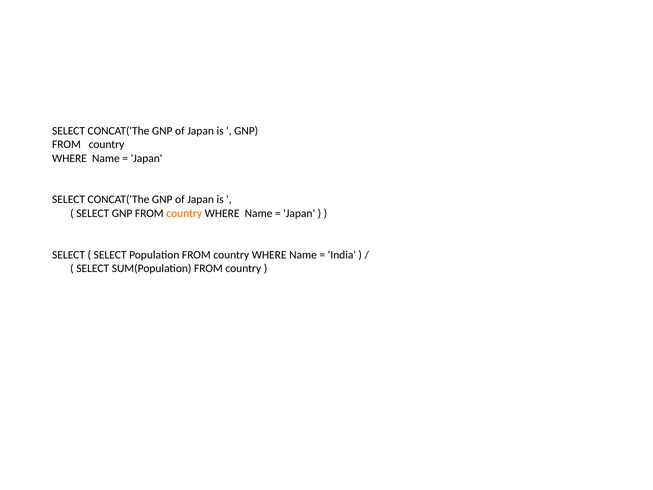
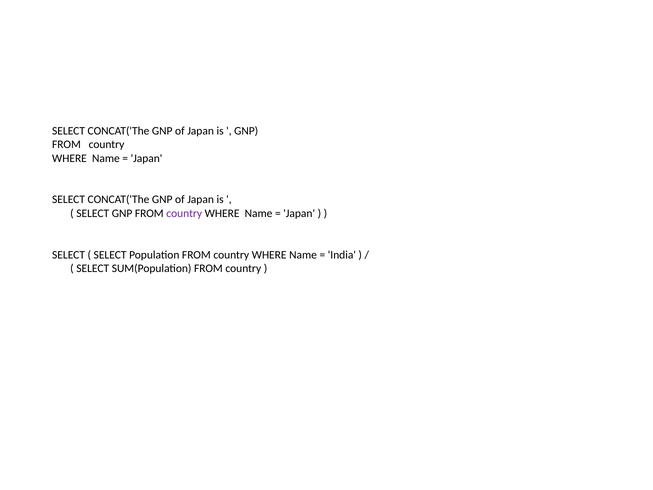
country colour: orange -> purple (184, 213)
